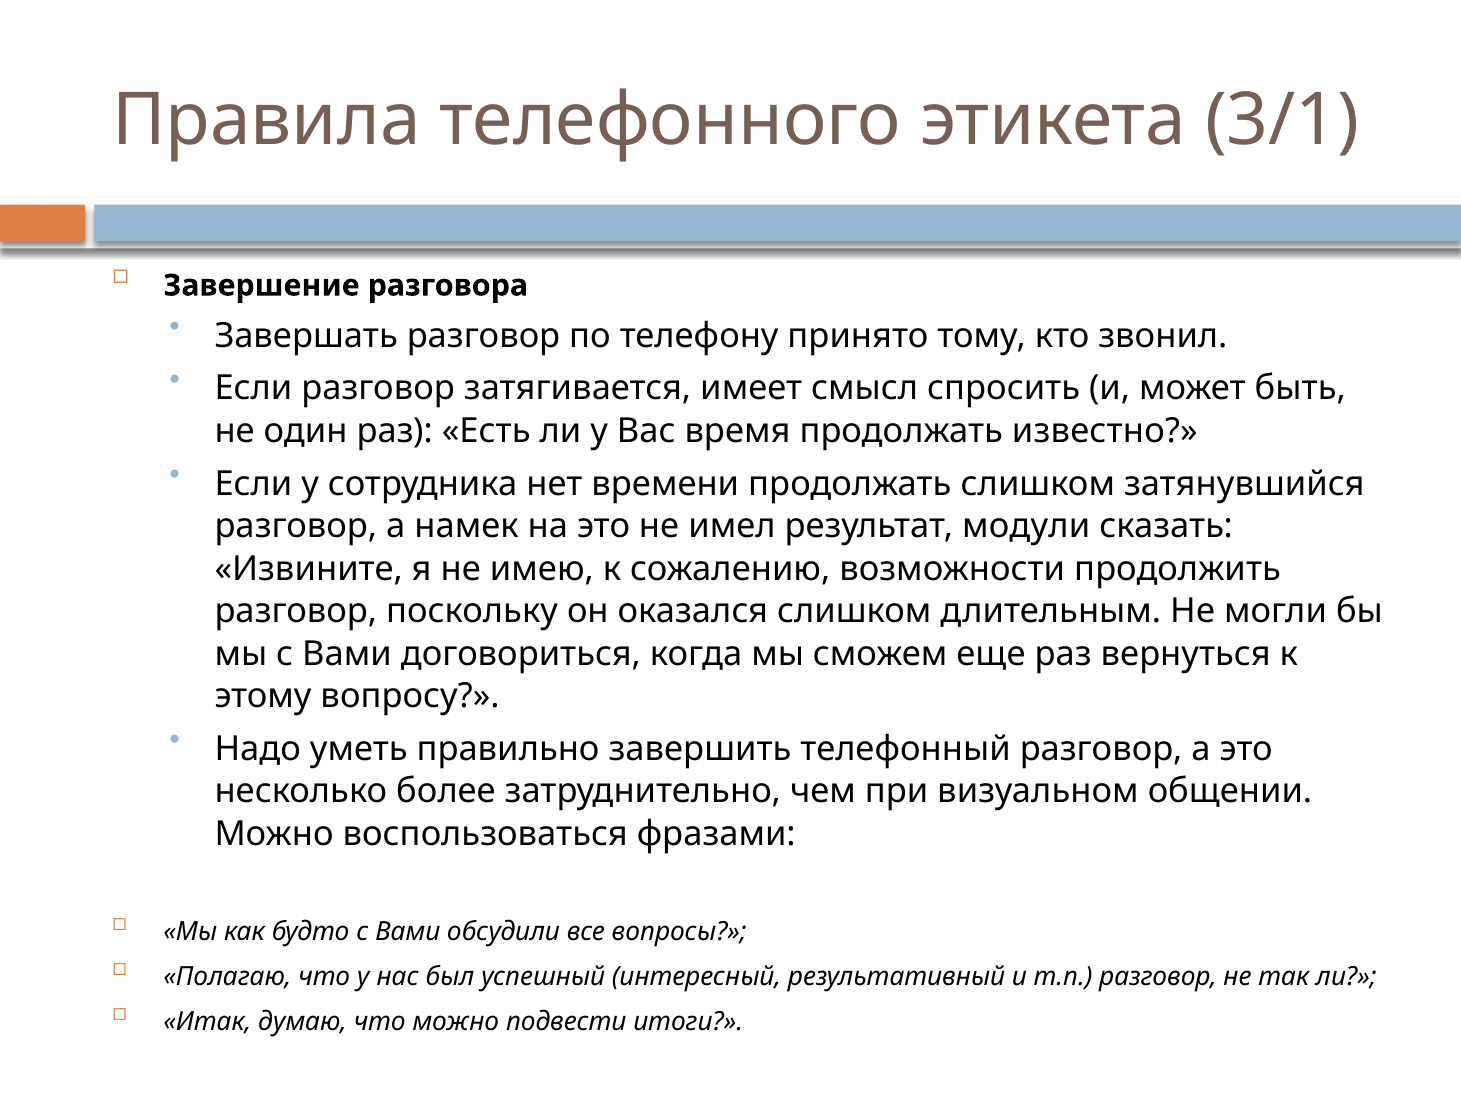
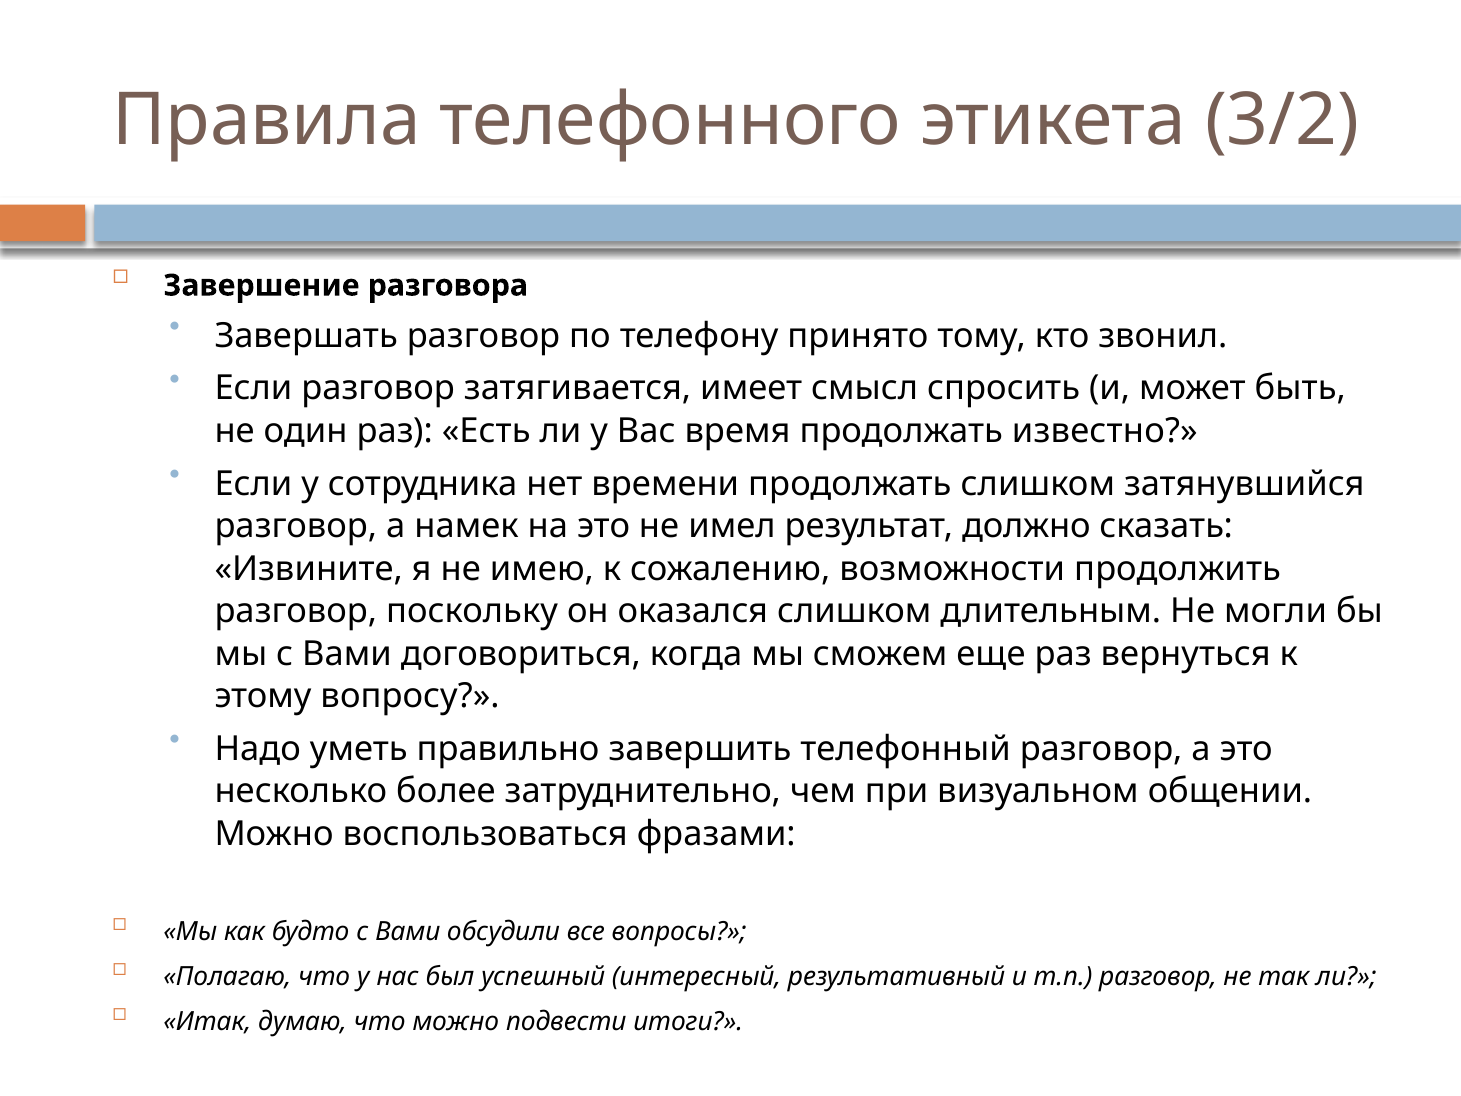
3/1: 3/1 -> 3/2 (1282, 120)
модули: модули -> должно (1026, 526)
